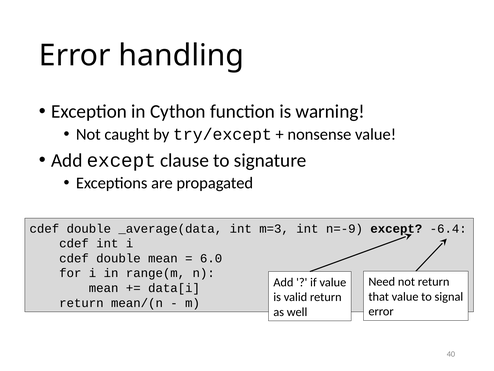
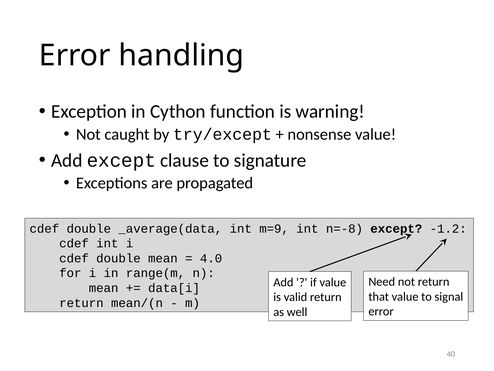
m=3: m=3 -> m=9 (274, 228)
n=-9: n=-9 -> n=-8 (344, 228)
-6.4: -6.4 -> -1.2 (448, 228)
6.0: 6.0 -> 4.0 (211, 258)
